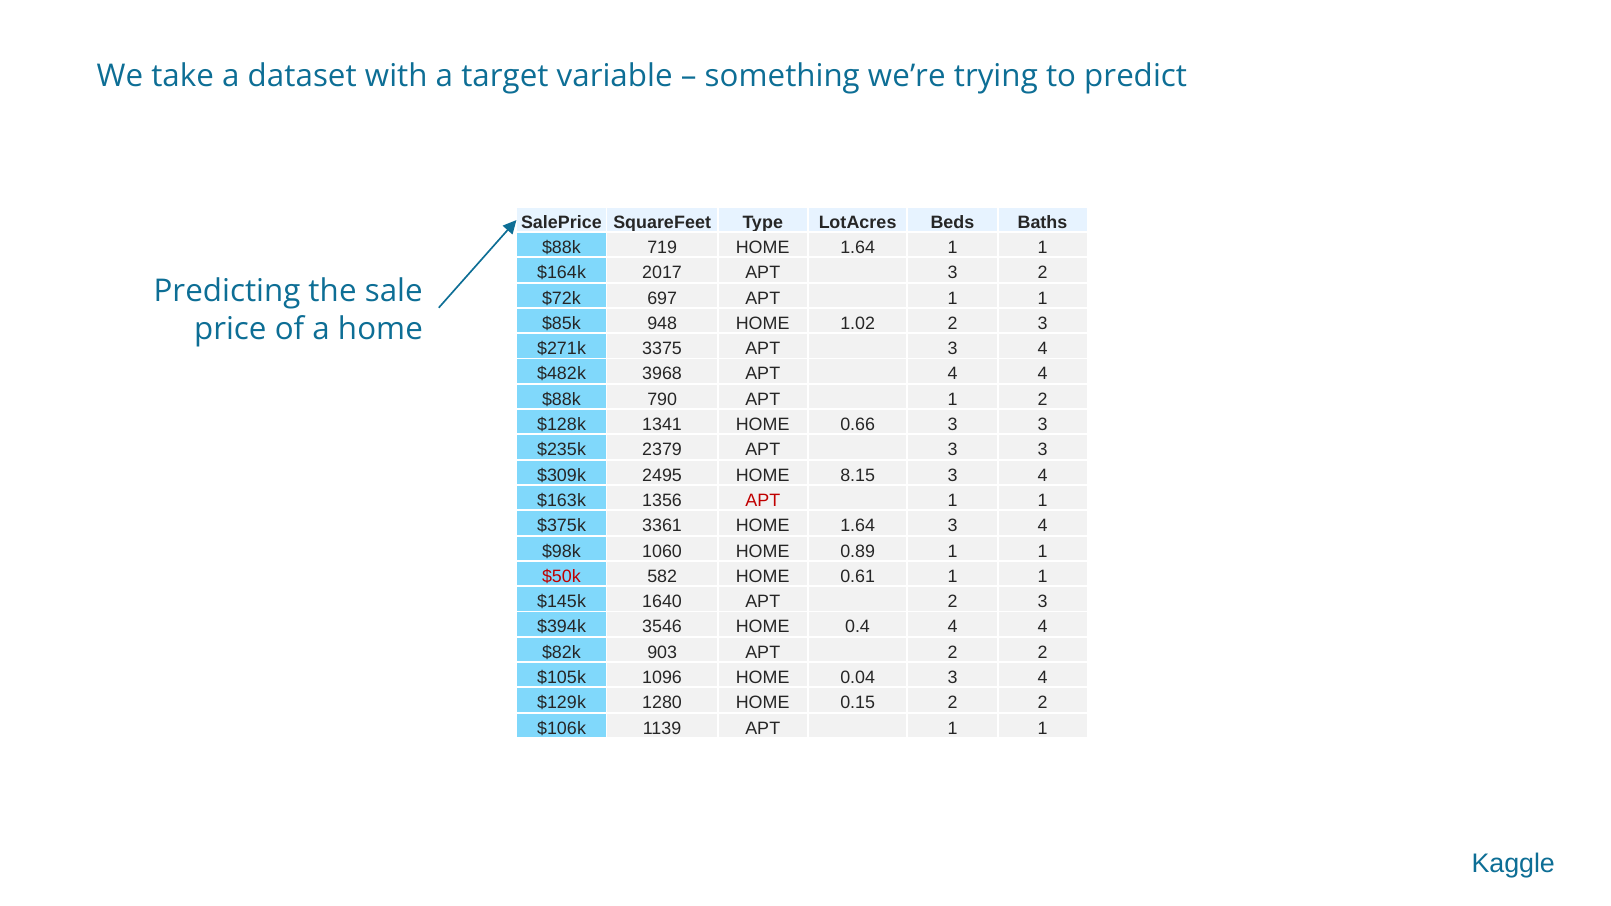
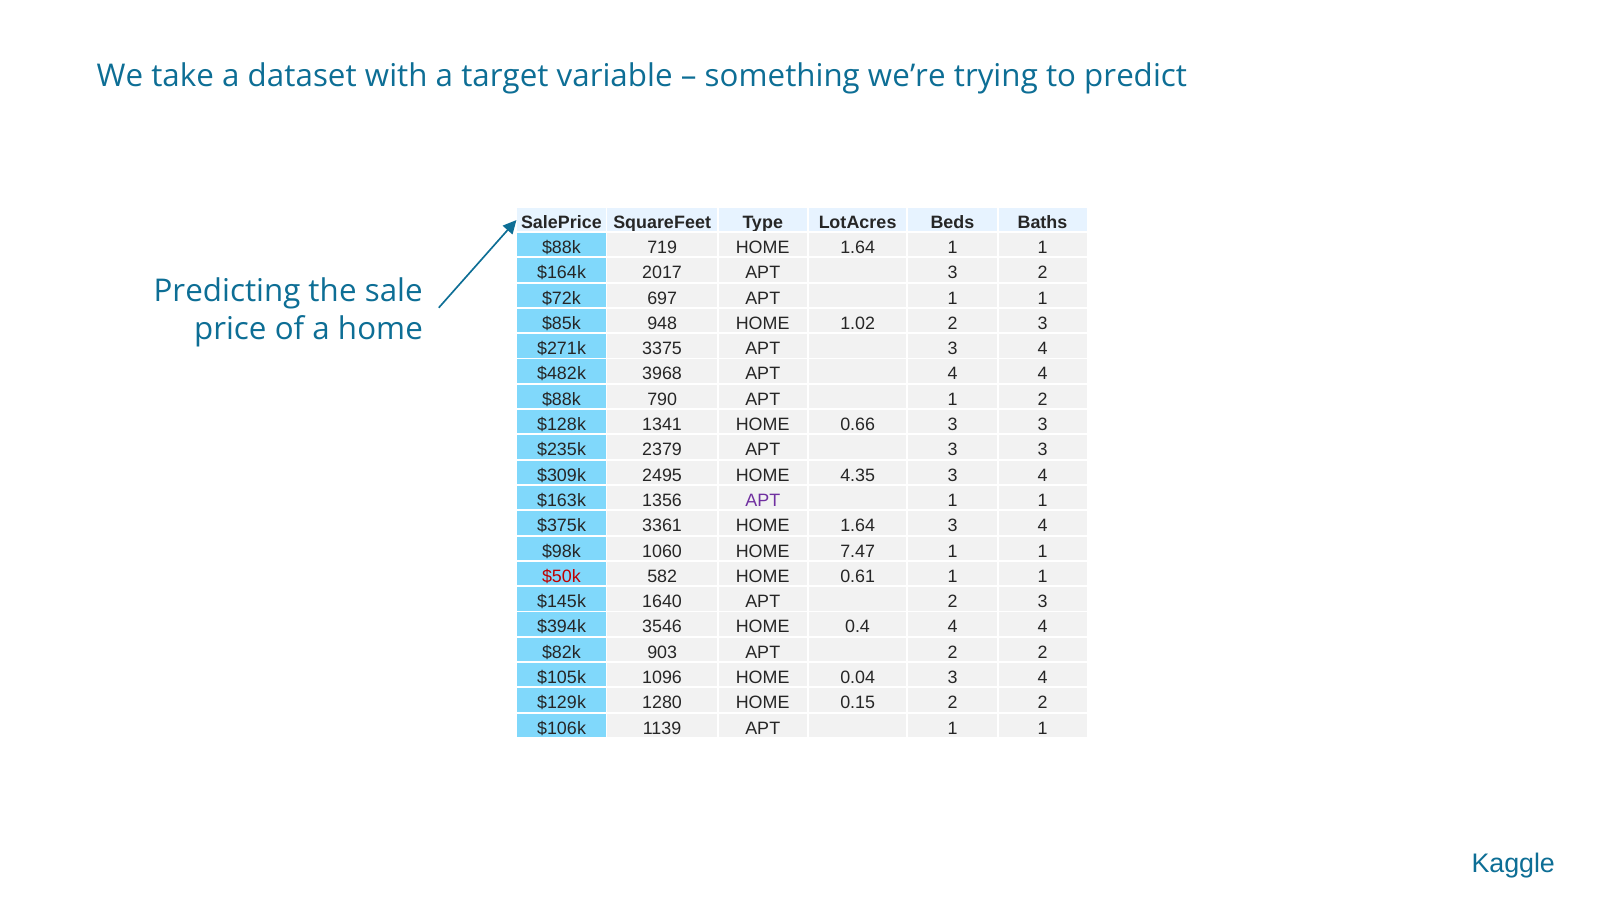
8.15: 8.15 -> 4.35 (858, 475)
APT colour: red -> purple (763, 501)
0.89: 0.89 -> 7.47 (858, 551)
